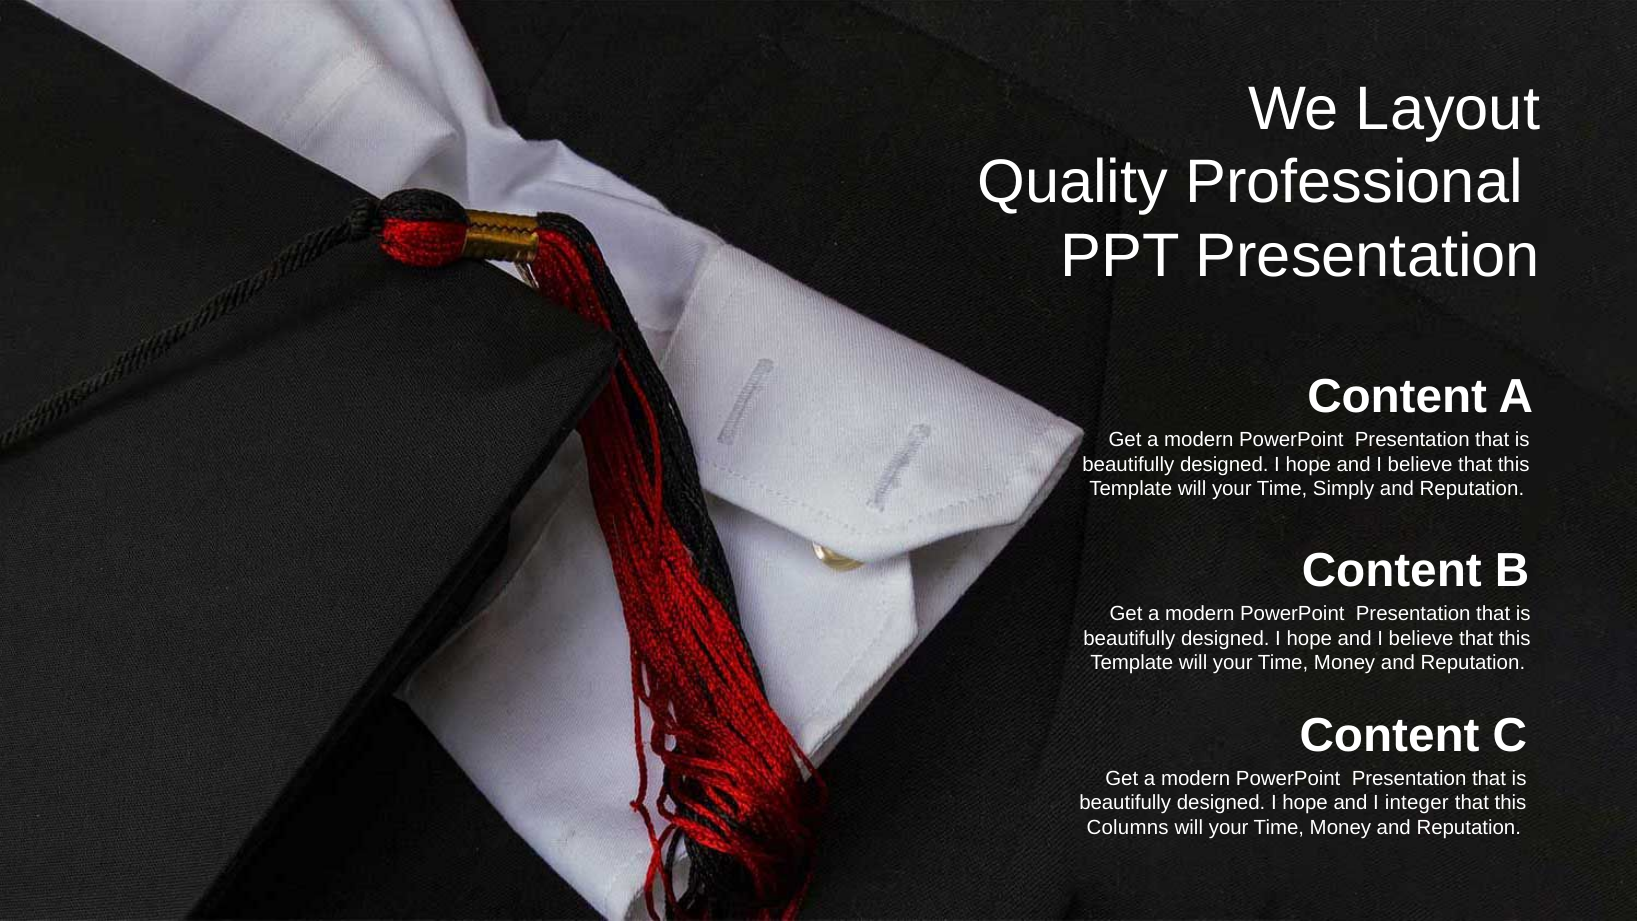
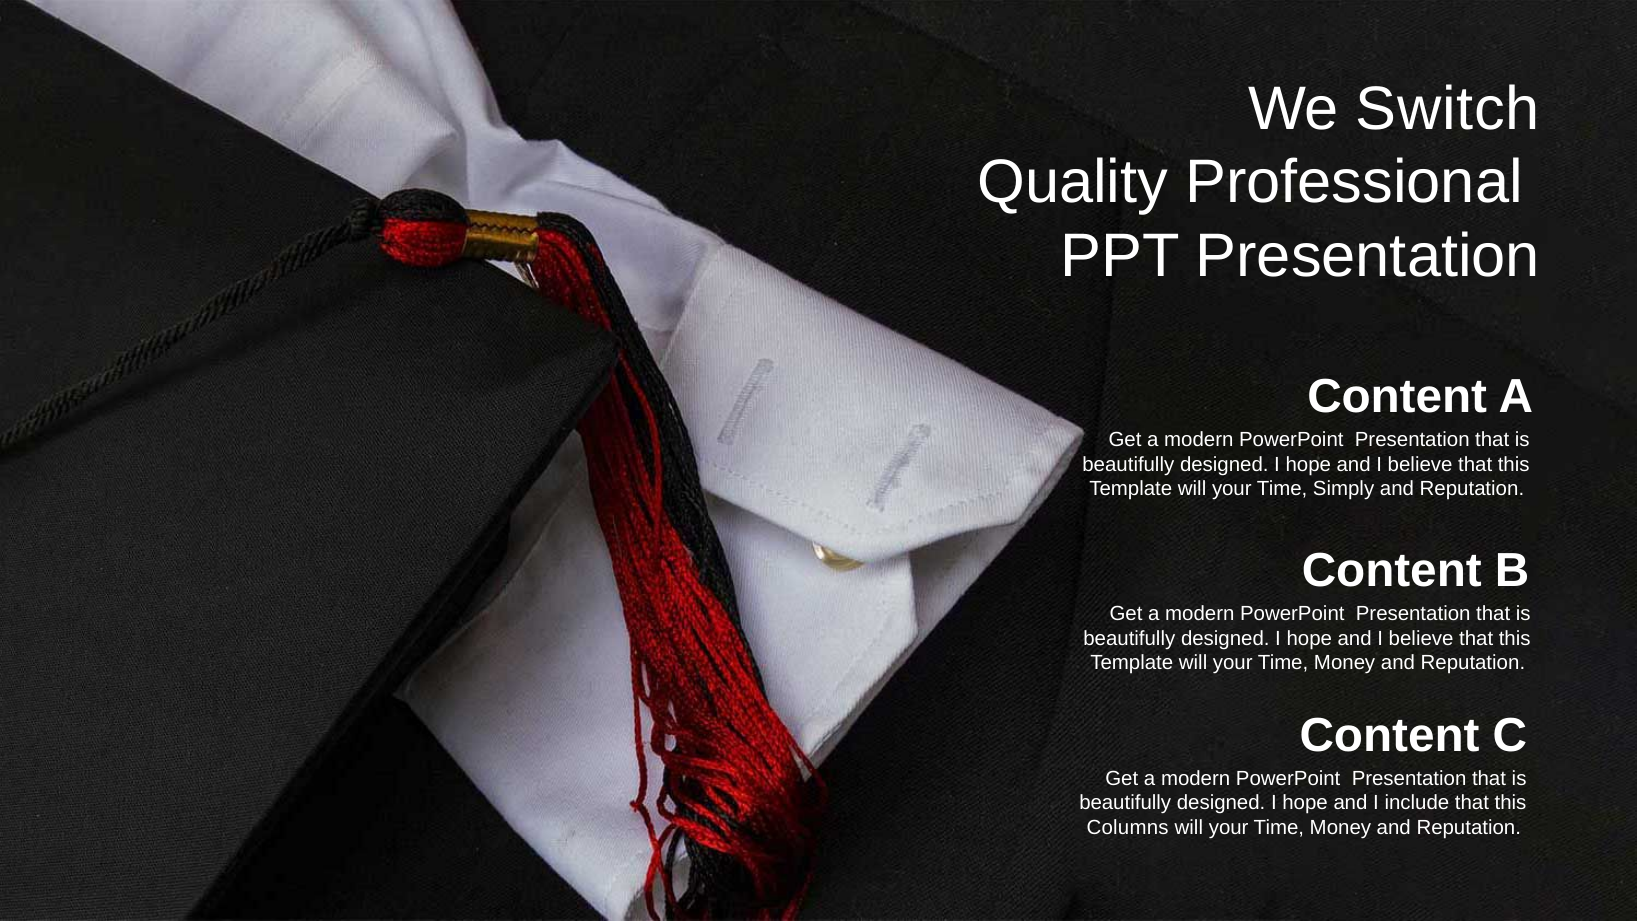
Layout: Layout -> Switch (1448, 109)
integer: integer -> include (1417, 803)
